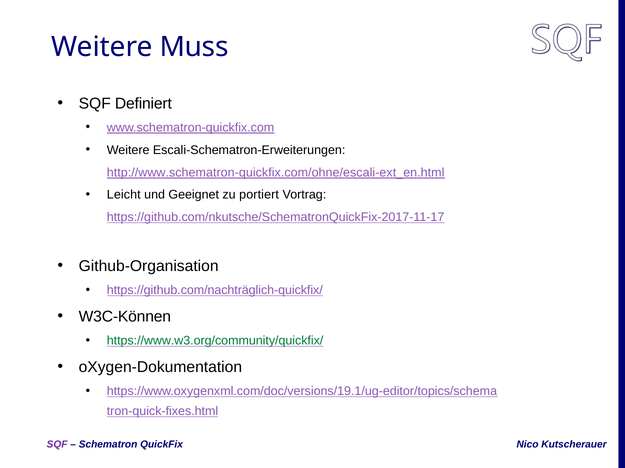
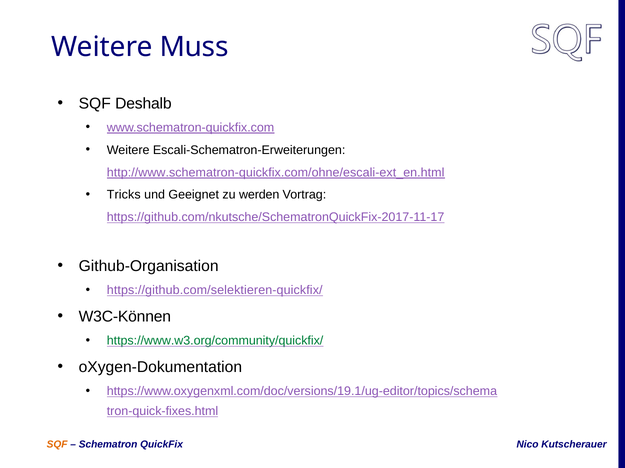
Definiert: Definiert -> Deshalb (143, 104)
Leicht: Leicht -> Tricks (124, 195)
portiert: portiert -> werden (259, 195)
https://github.com/nachträglich-quickfix/: https://github.com/nachträglich-quickfix/ -> https://github.com/selektieren-quickfix/ (215, 291)
SQF colour: purple -> orange (57, 445)
